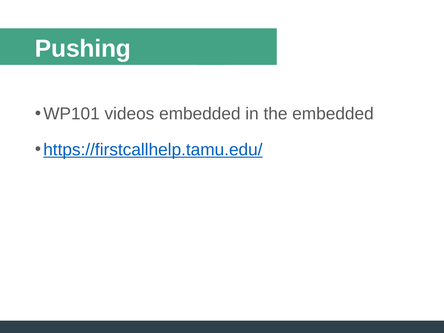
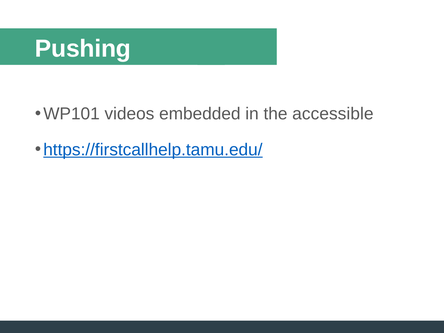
the embedded: embedded -> accessible (333, 114)
